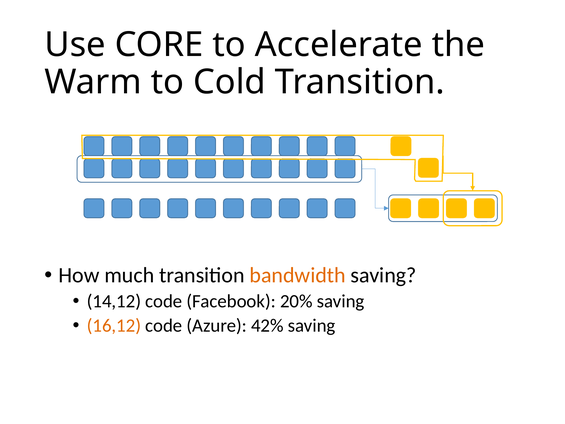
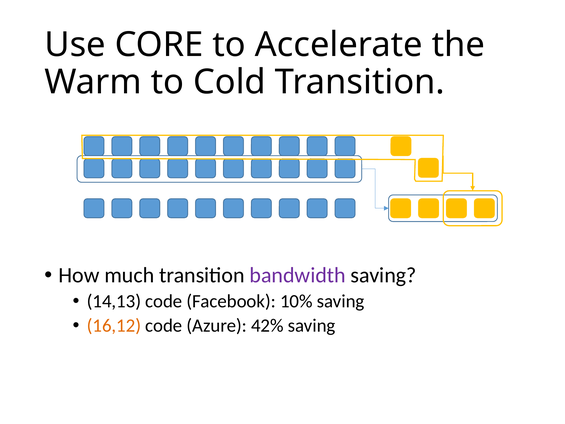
bandwidth colour: orange -> purple (298, 275)
14,12: 14,12 -> 14,13 (114, 301)
20%: 20% -> 10% (296, 301)
